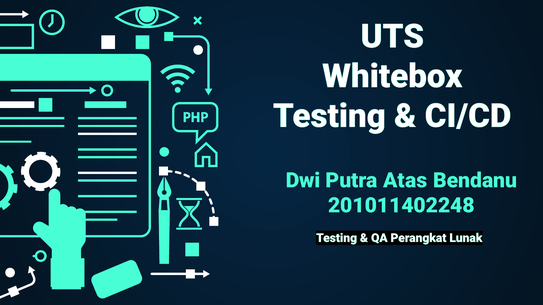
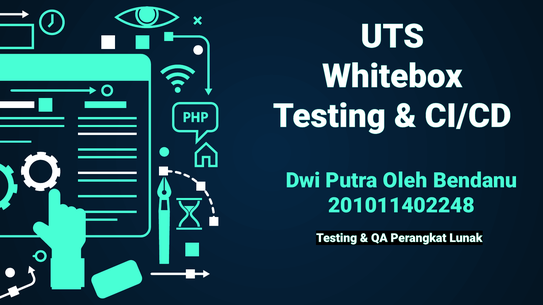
Atas: Atas -> Oleh (405, 181)
